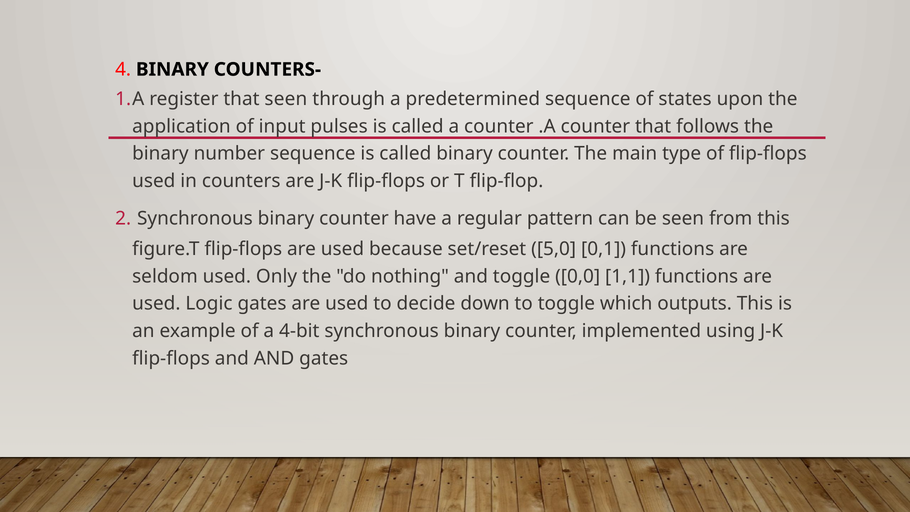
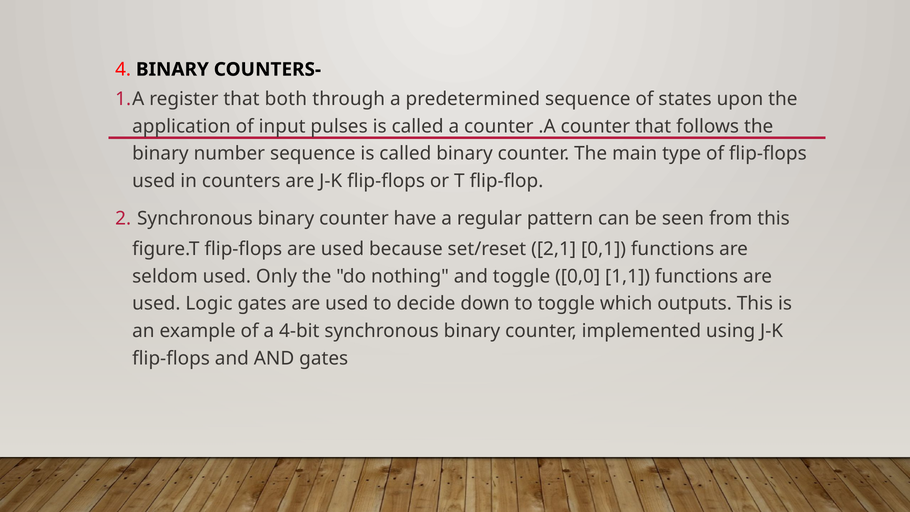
that seen: seen -> both (286, 99)
5,0: 5,0 -> 2,1 (554, 249)
